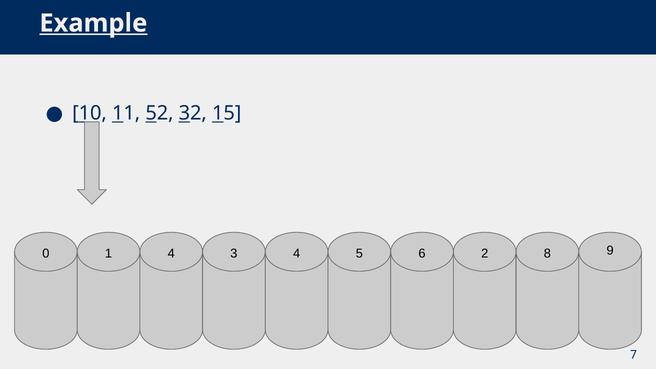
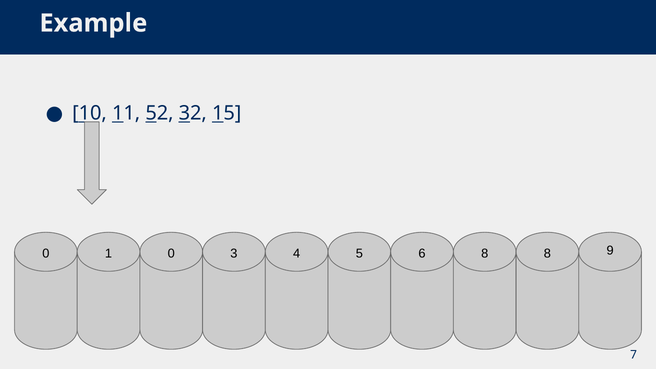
Example underline: present -> none (93, 23)
1 4: 4 -> 0 (171, 253)
6 2: 2 -> 8 (485, 253)
